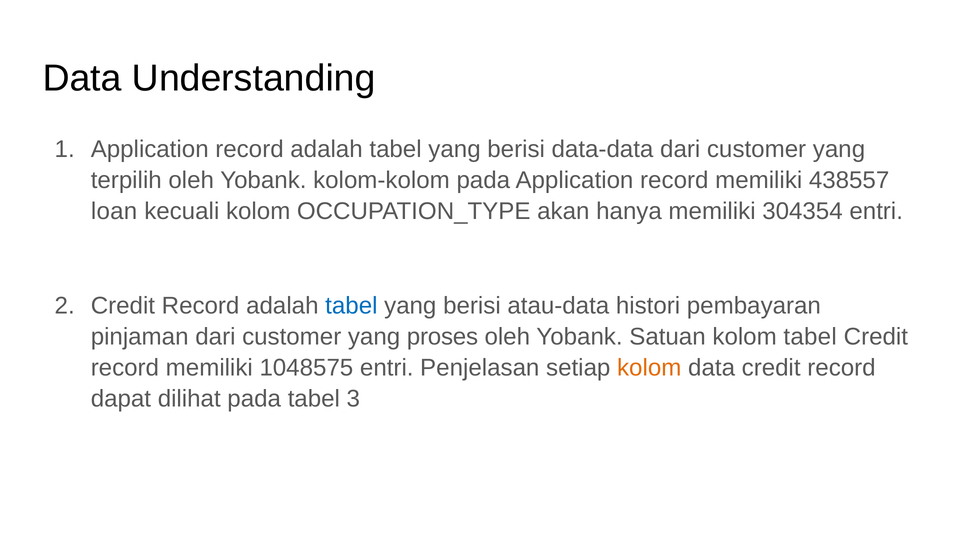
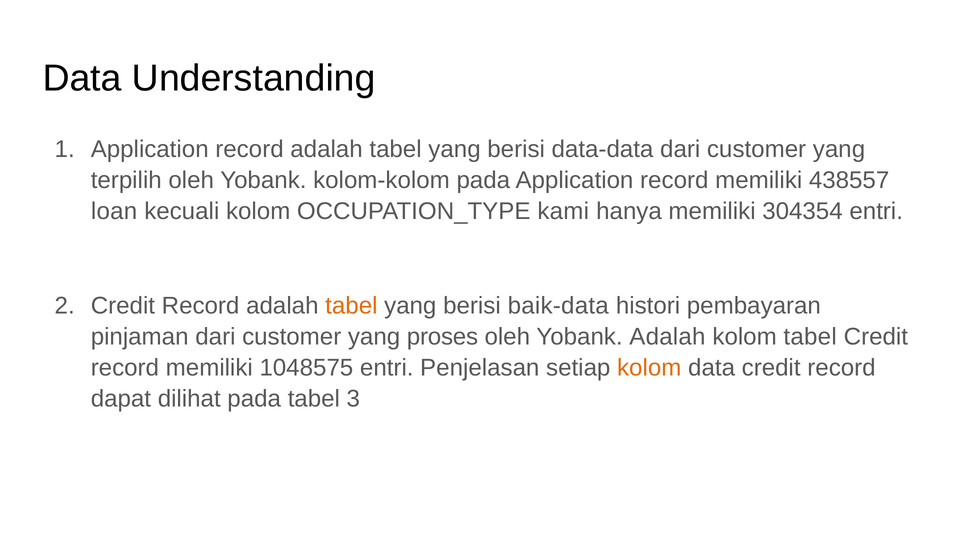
akan: akan -> kami (563, 211)
tabel colour: blue -> orange (351, 306)
atau-data: atau-data -> baik-data (558, 306)
Yobank Satuan: Satuan -> Adalah (667, 337)
